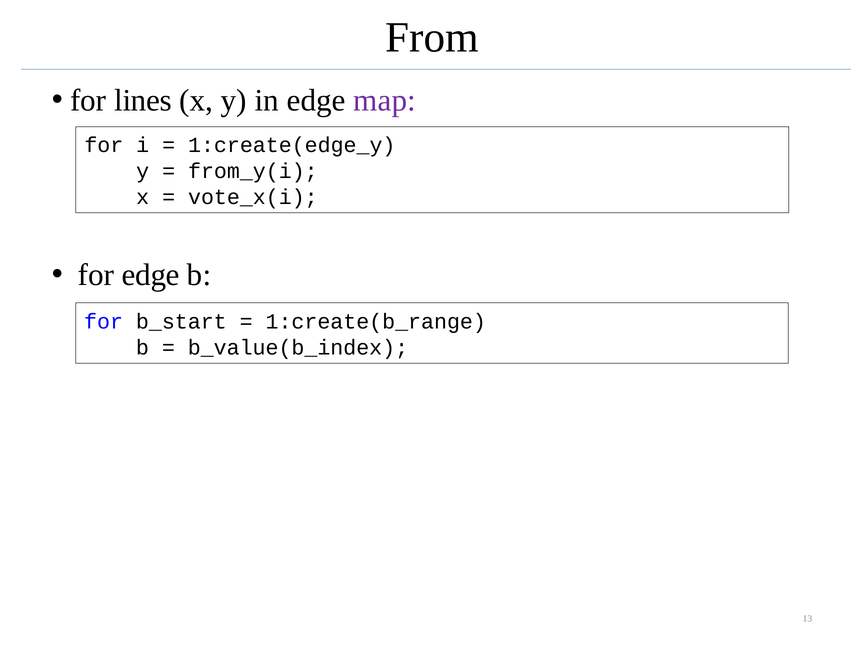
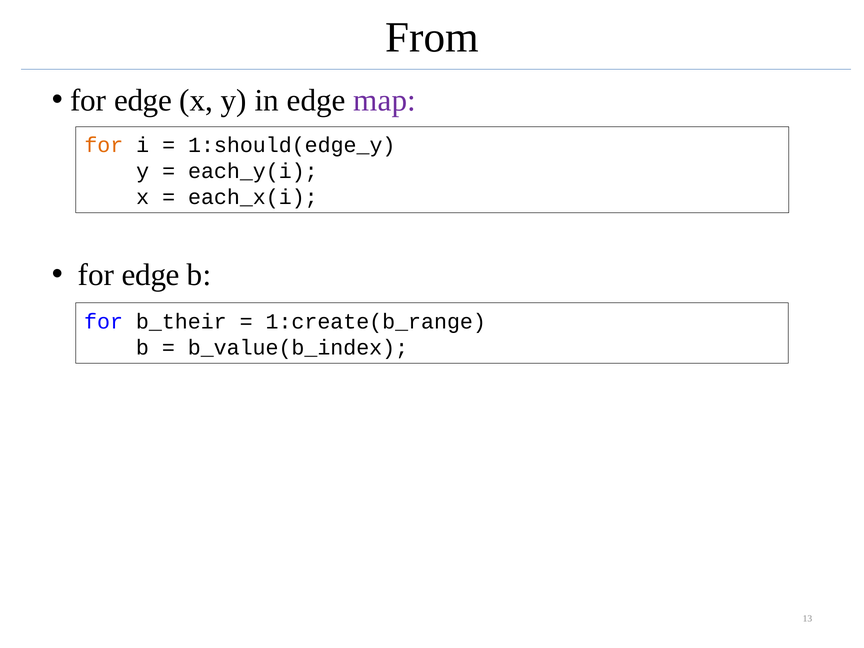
lines: lines -> edge (143, 100)
for colour: black -> orange (104, 145)
1:create(edge_y: 1:create(edge_y -> 1:should(edge_y (292, 145)
from_y(i: from_y(i -> each_y(i (253, 171)
vote_x(i: vote_x(i -> each_x(i (253, 197)
b_start: b_start -> b_their (181, 322)
